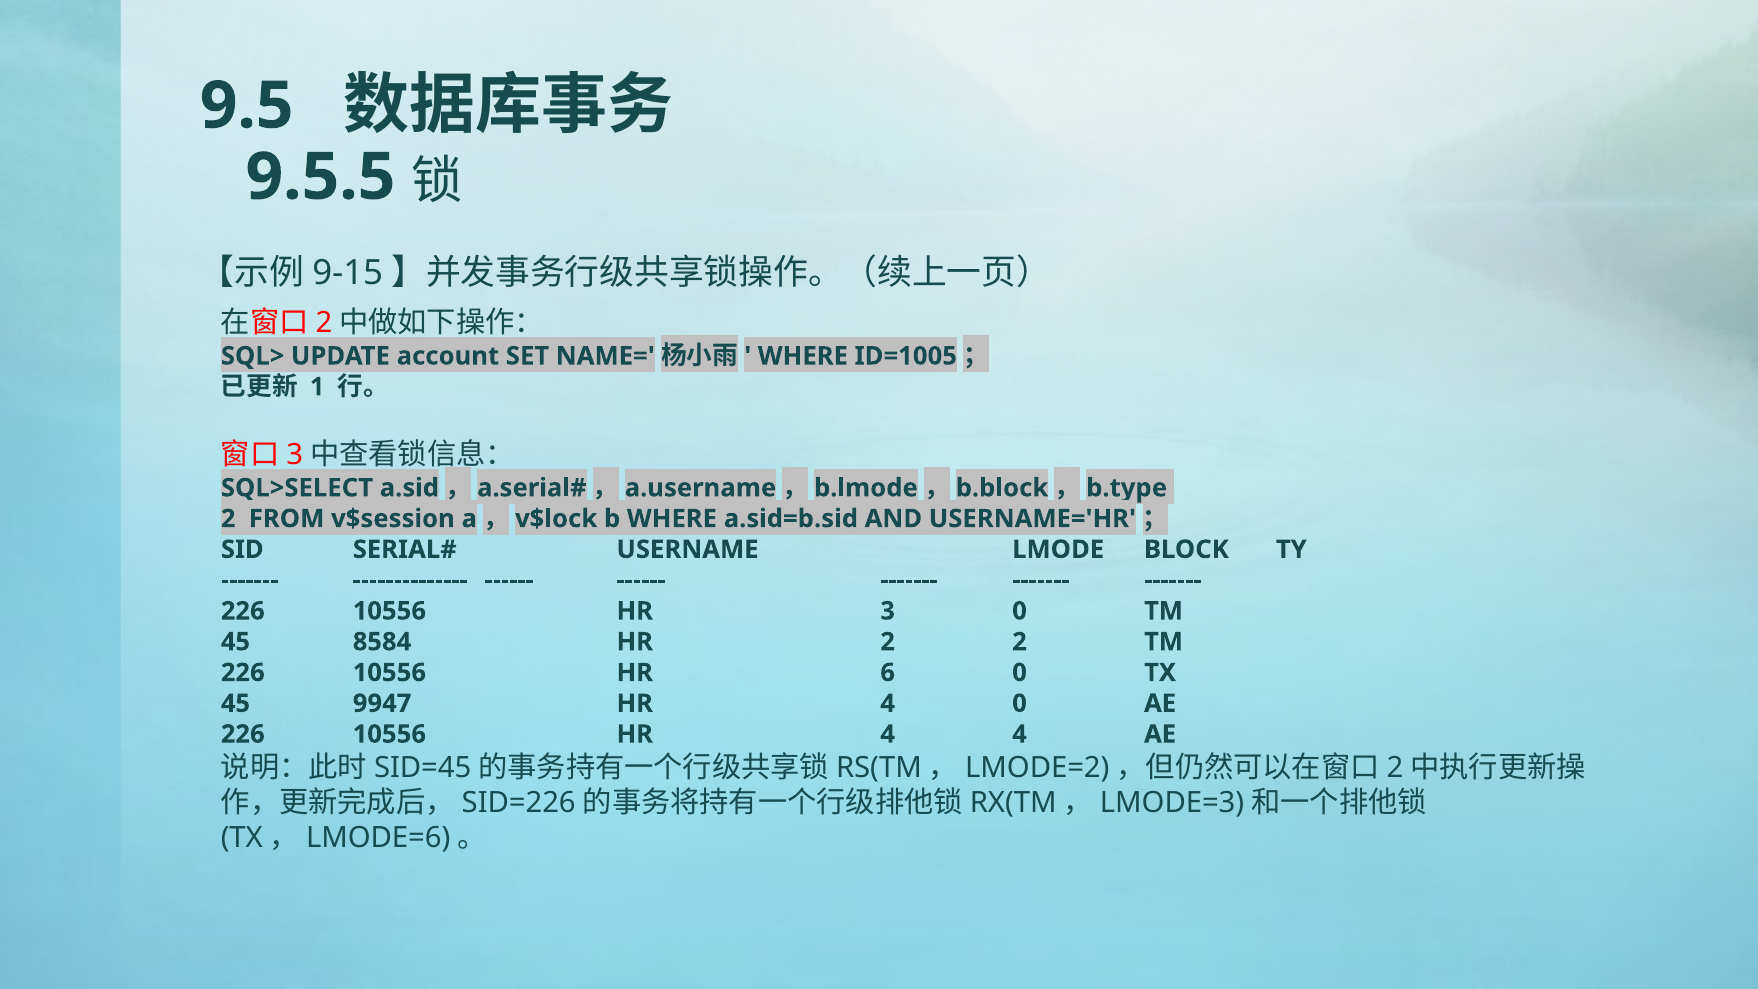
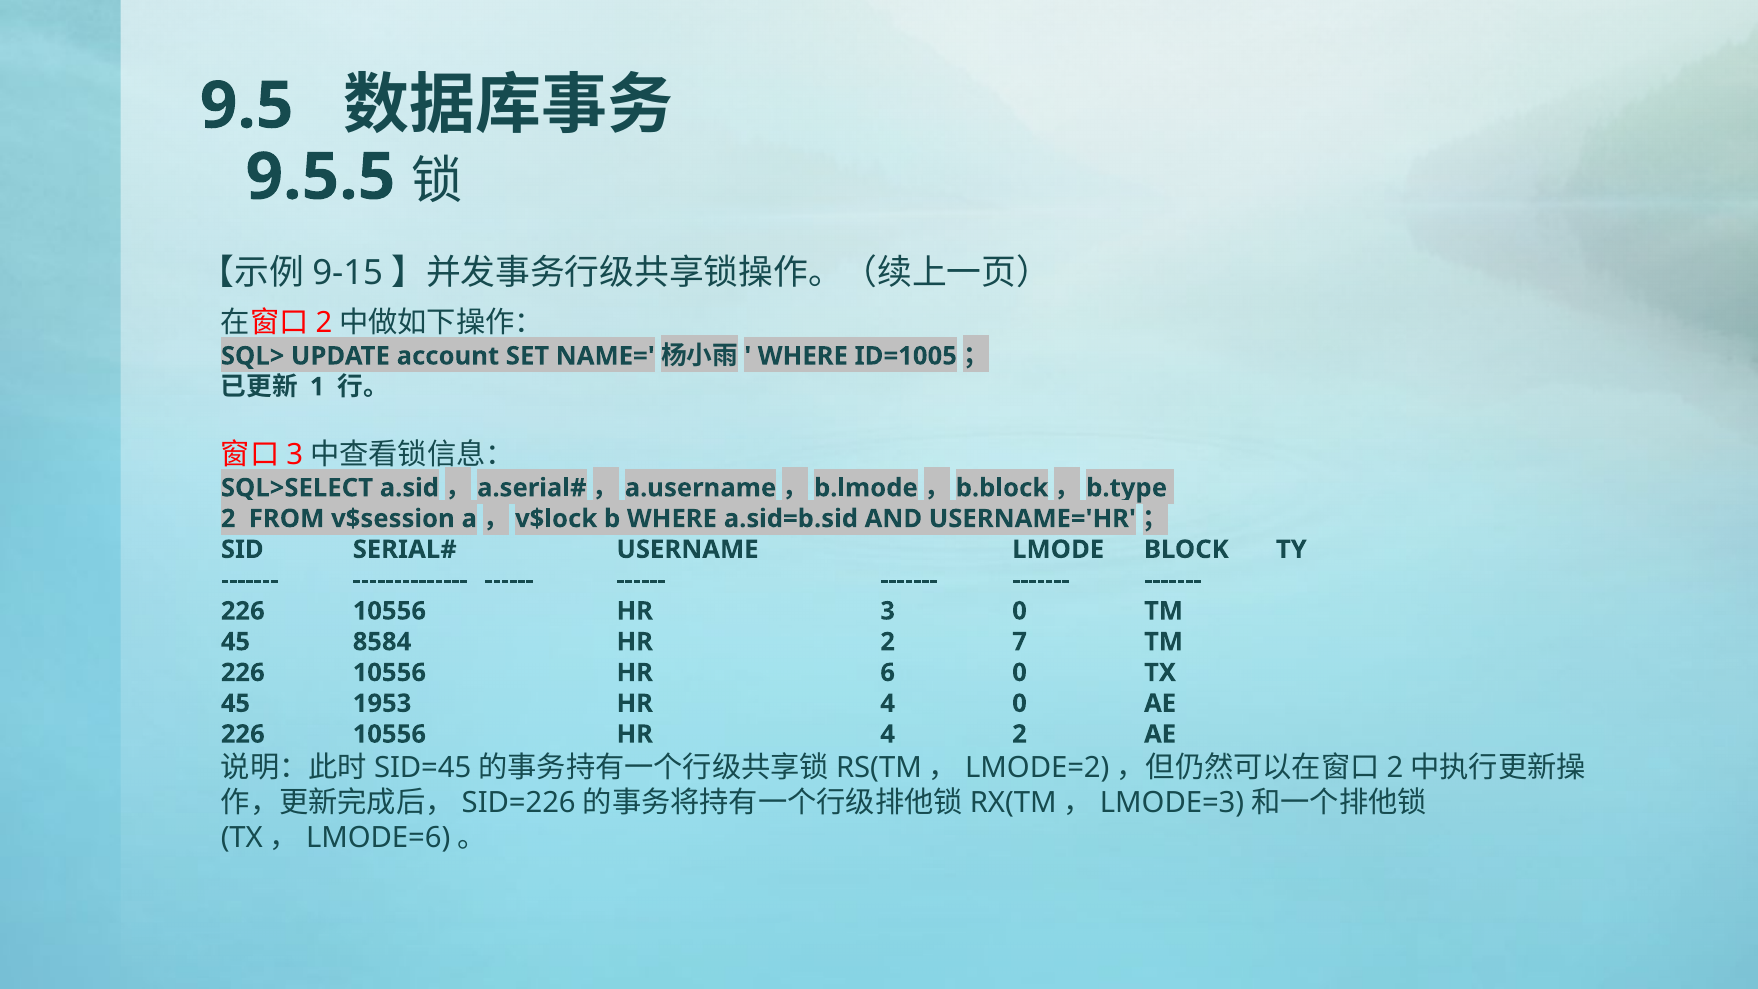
2 2: 2 -> 7 (1020, 642)
9947: 9947 -> 1953 (382, 704)
4 4: 4 -> 2 (1020, 734)
